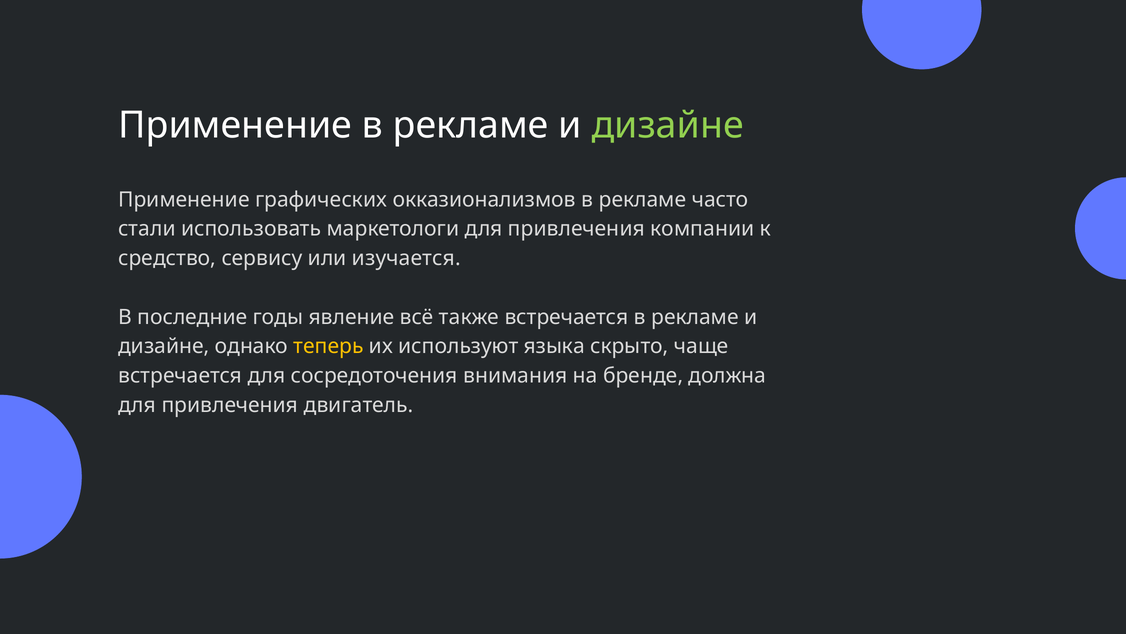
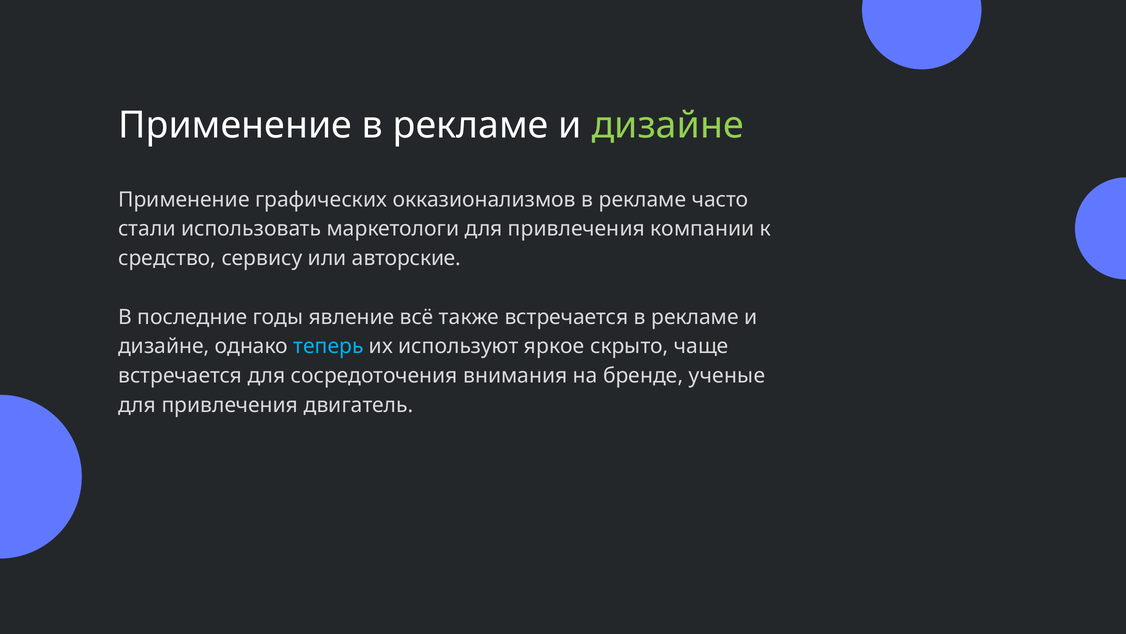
изучается: изучается -> авторские (407, 258)
теперь colour: yellow -> light blue (329, 346)
языка: языка -> яркое (554, 346)
должна: должна -> ученые (727, 375)
